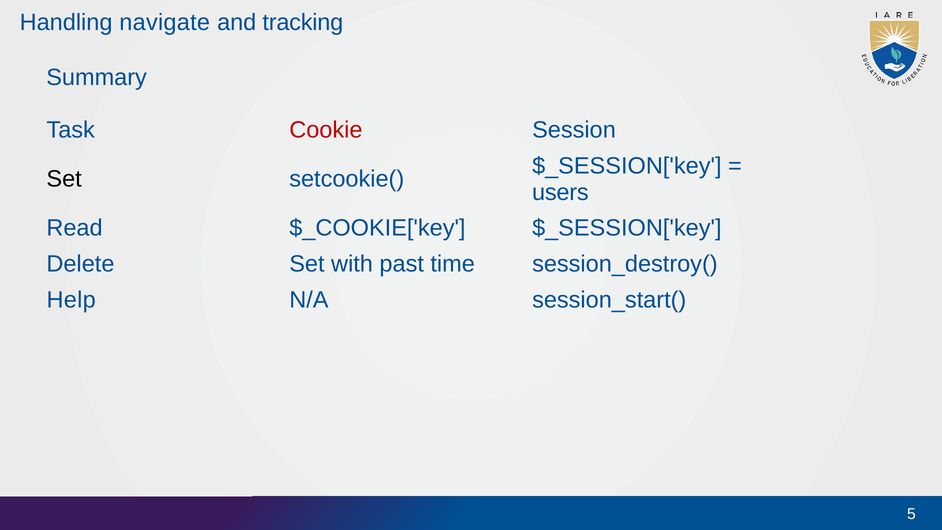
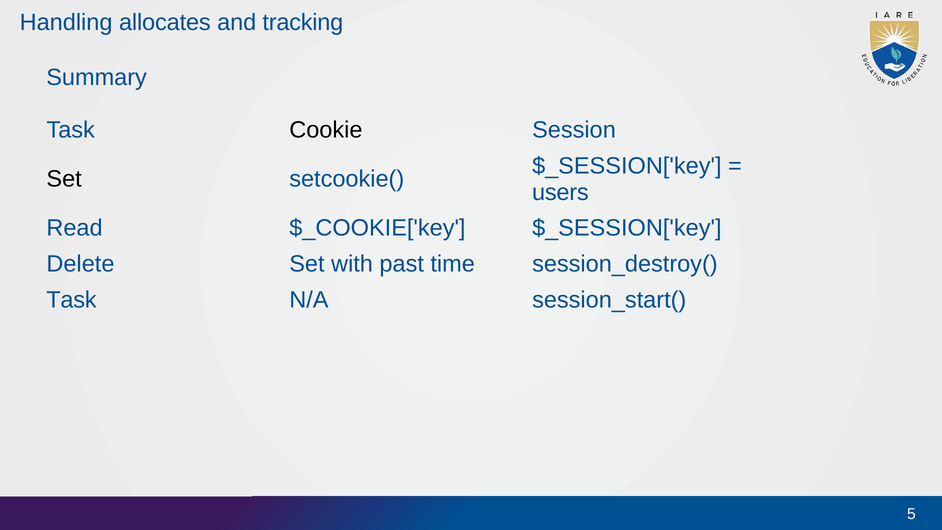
navigate: navigate -> allocates (165, 23)
Cookie colour: red -> black (326, 130)
Help: Help -> Task (71, 300)
